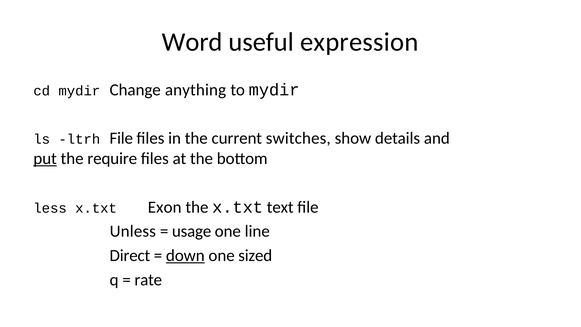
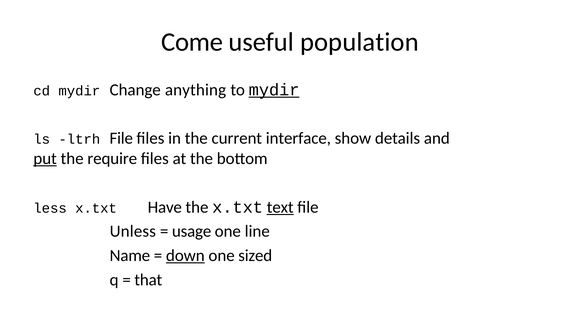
Word: Word -> Come (192, 42)
expression: expression -> population (359, 42)
mydir underline: none -> present (274, 90)
switches: switches -> interface (298, 138)
Exon: Exon -> Have (165, 207)
text underline: none -> present (280, 207)
Direct: Direct -> Name (130, 255)
rate: rate -> that (148, 280)
